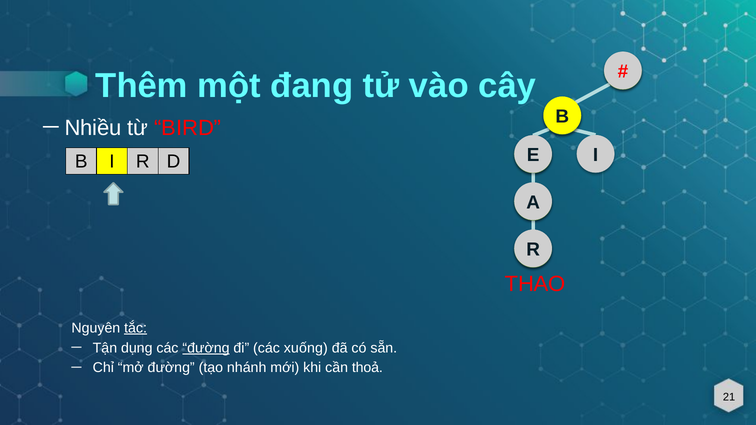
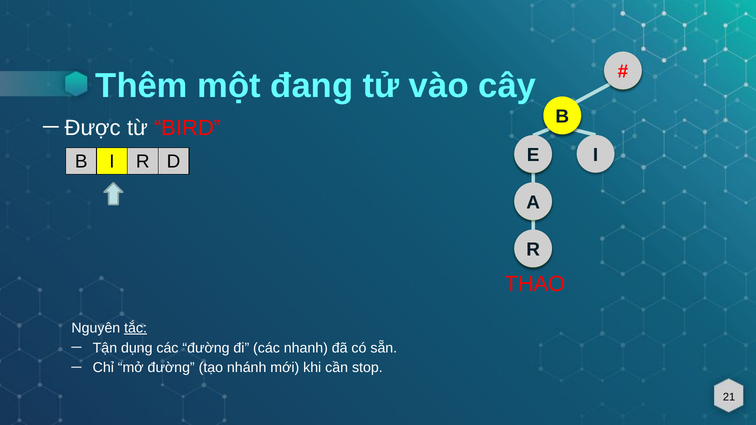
Nhiều: Nhiều -> Được (93, 128)
đường underline: present -> none (206, 348)
xuống: xuống -> nhanh (306, 348)
thoả: thoả -> stop (367, 368)
